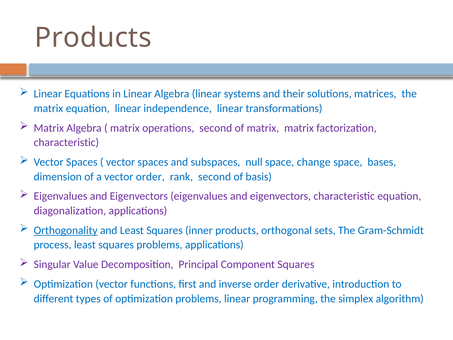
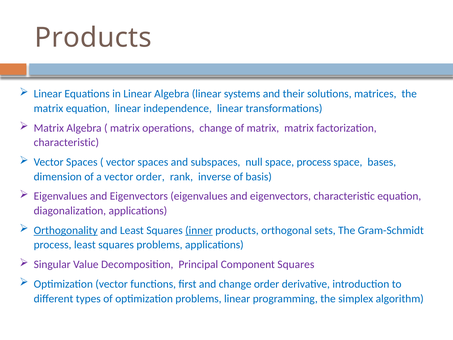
operations second: second -> change (216, 128)
space change: change -> process (314, 162)
rank second: second -> inverse (215, 177)
inner underline: none -> present (199, 230)
and inverse: inverse -> change (235, 284)
